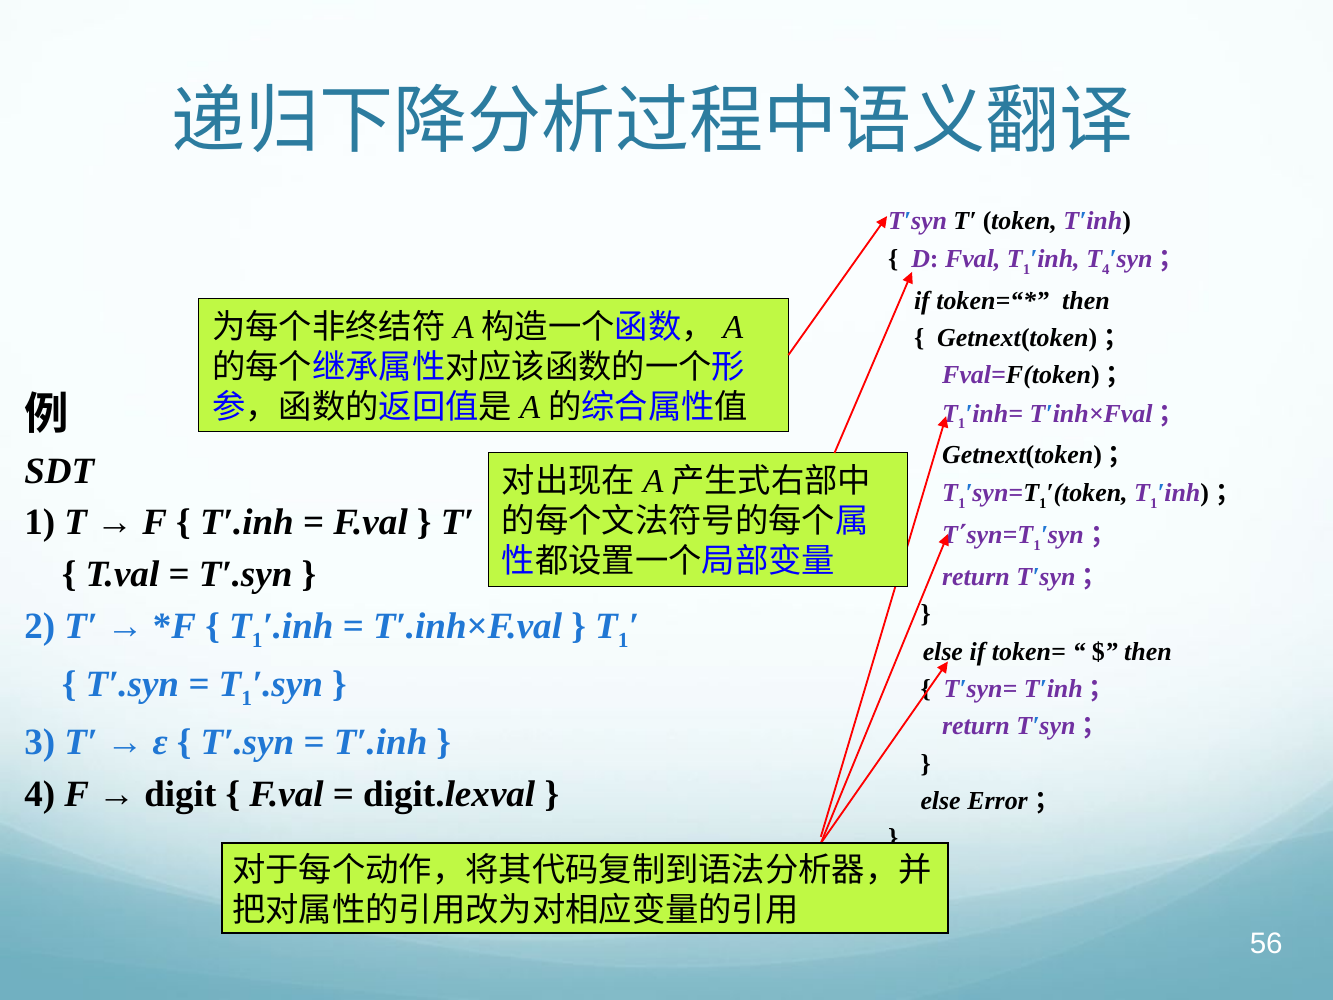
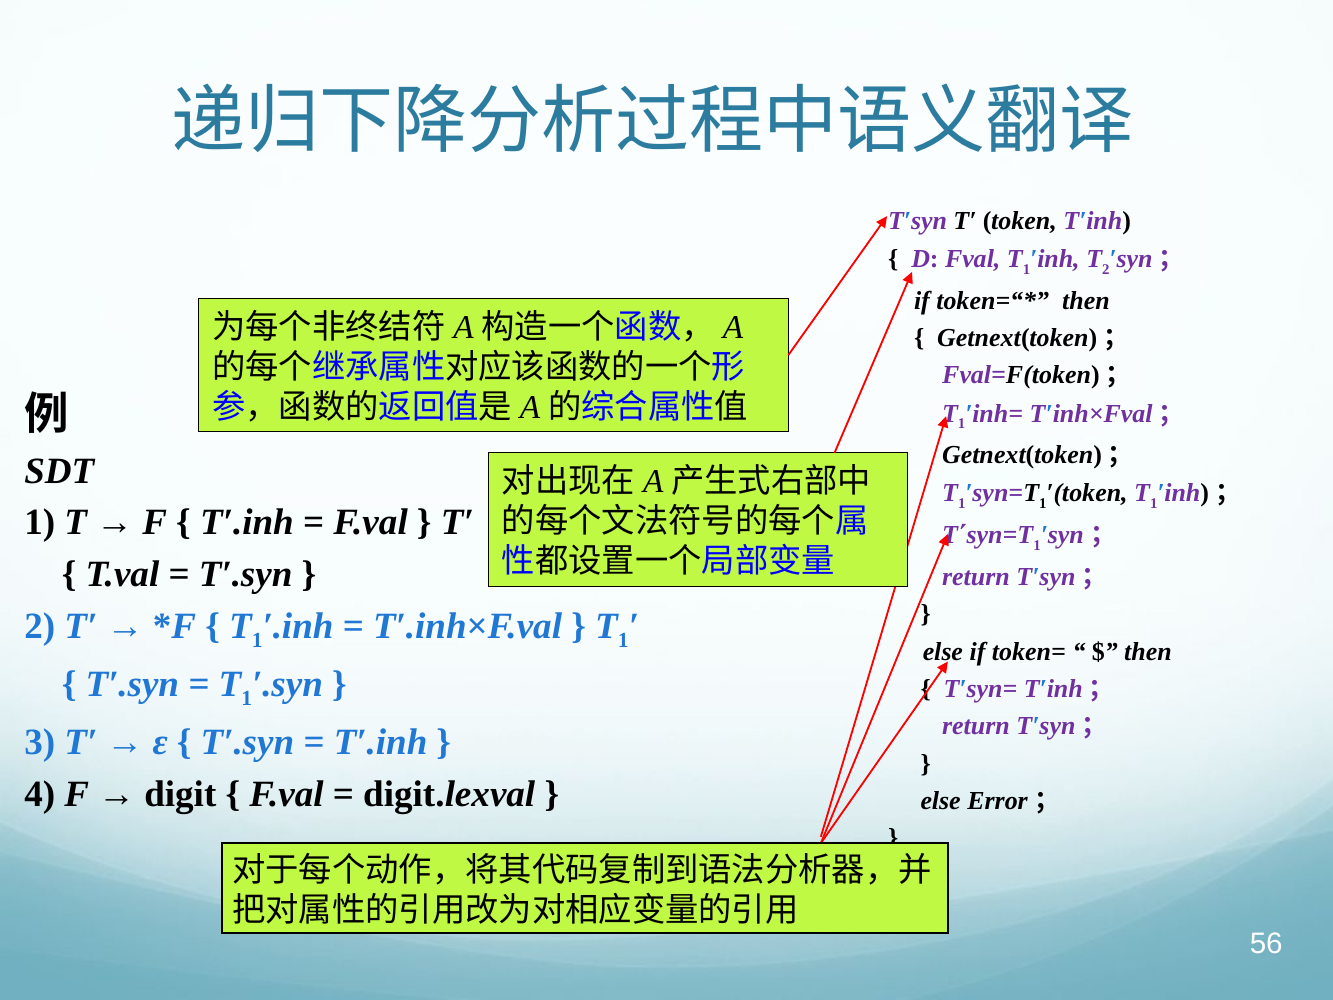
T 4: 4 -> 2 (1106, 269)
